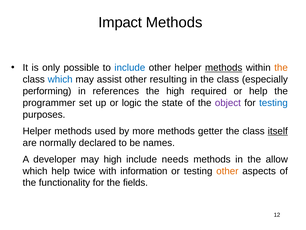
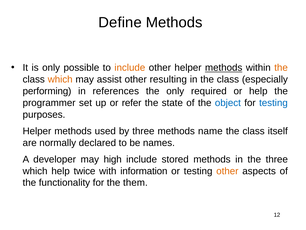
Impact: Impact -> Define (120, 22)
include colour: blue -> orange (130, 68)
which colour: blue -> orange (60, 79)
the high: high -> only (175, 91)
logic: logic -> refer (132, 103)
object colour: purple -> blue (228, 103)
by more: more -> three (143, 131)
getter: getter -> name (210, 131)
itself underline: present -> none (278, 131)
needs: needs -> stored (175, 159)
the allow: allow -> three (277, 159)
fields: fields -> them (135, 182)
